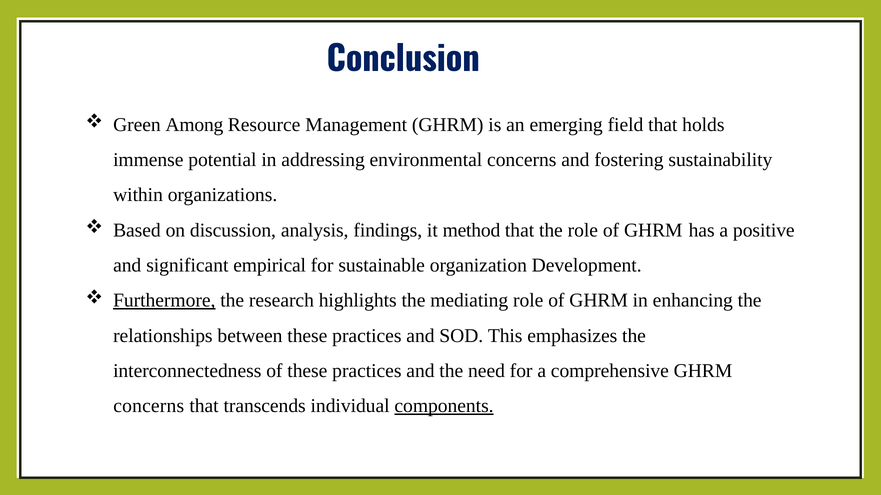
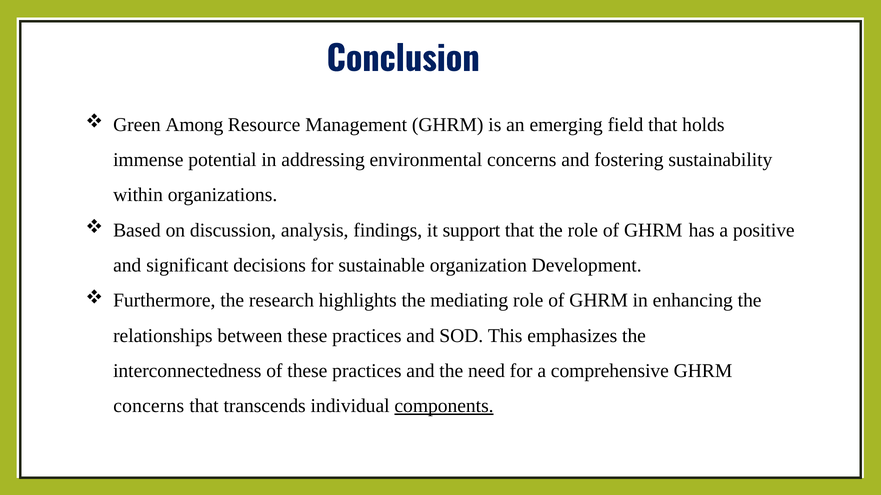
method: method -> support (471, 230)
empirical: empirical -> decisions (270, 266)
Furthermore underline: present -> none (164, 301)
